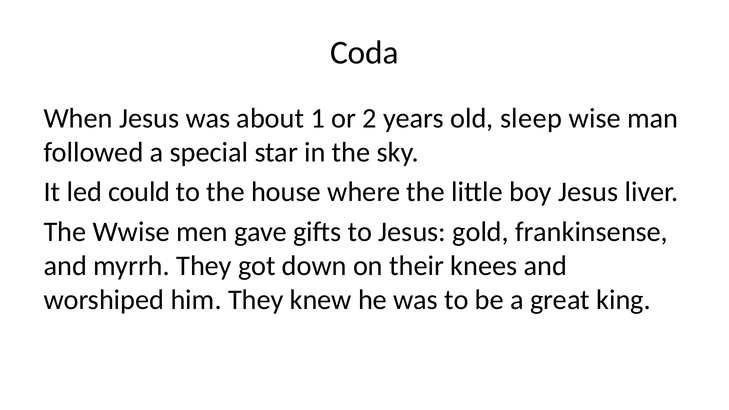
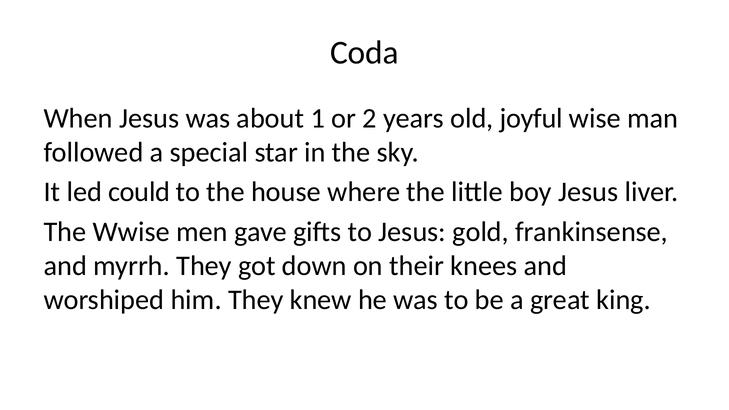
sleep: sleep -> joyful (531, 118)
